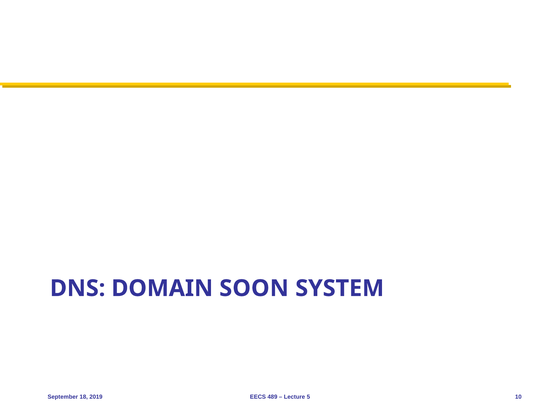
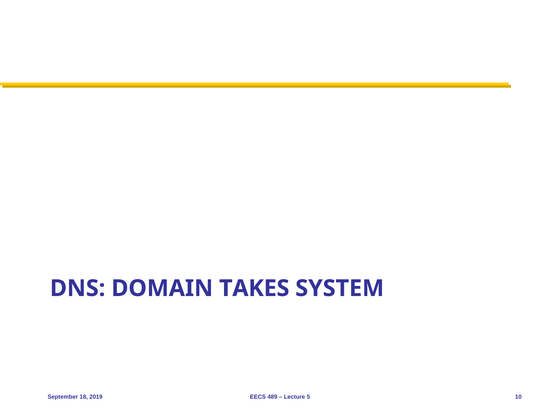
SOON: SOON -> TAKES (254, 288)
